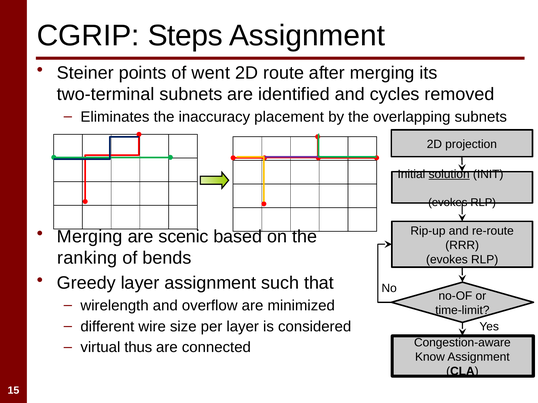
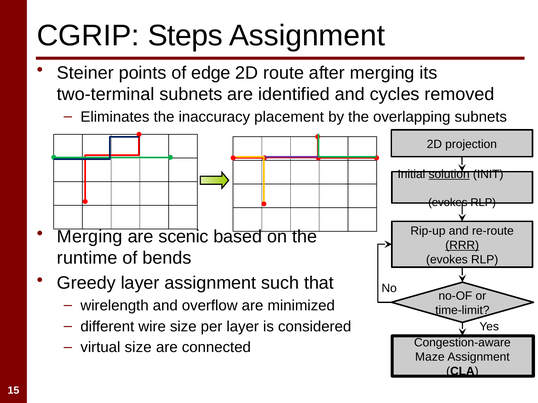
went: went -> edge (211, 73)
RRR underline: none -> present (462, 245)
ranking: ranking -> runtime (87, 258)
virtual thus: thus -> size (138, 348)
Know: Know -> Maze (430, 357)
